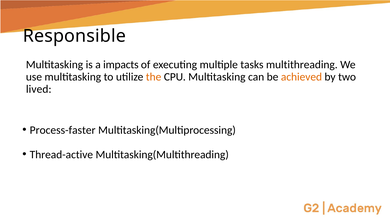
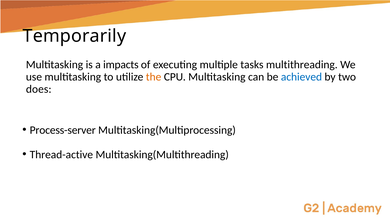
Responsible: Responsible -> Temporarily (74, 36)
achieved colour: orange -> blue (301, 77)
lived: lived -> does (39, 89)
Process-faster: Process-faster -> Process-server (63, 130)
